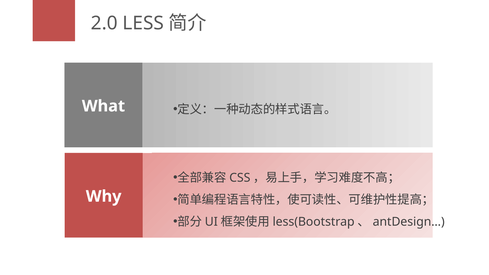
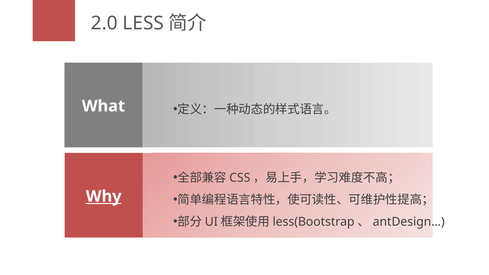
Why underline: none -> present (104, 196)
